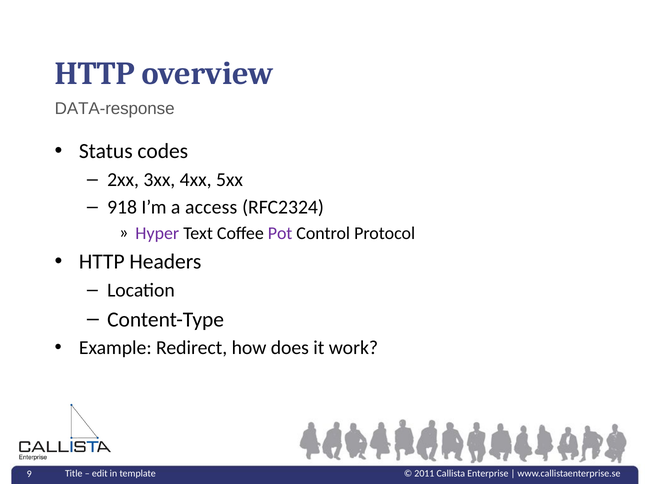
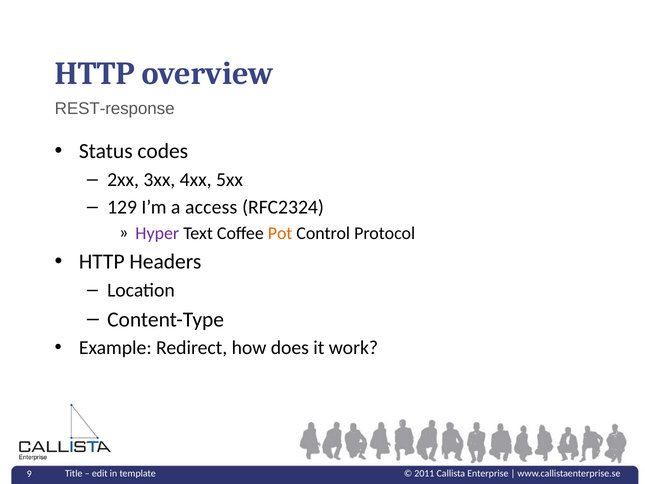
DATA-response: DATA-response -> REST-response (115, 108)
918: 918 -> 129 (122, 207)
Pot colour: purple -> orange (280, 233)
